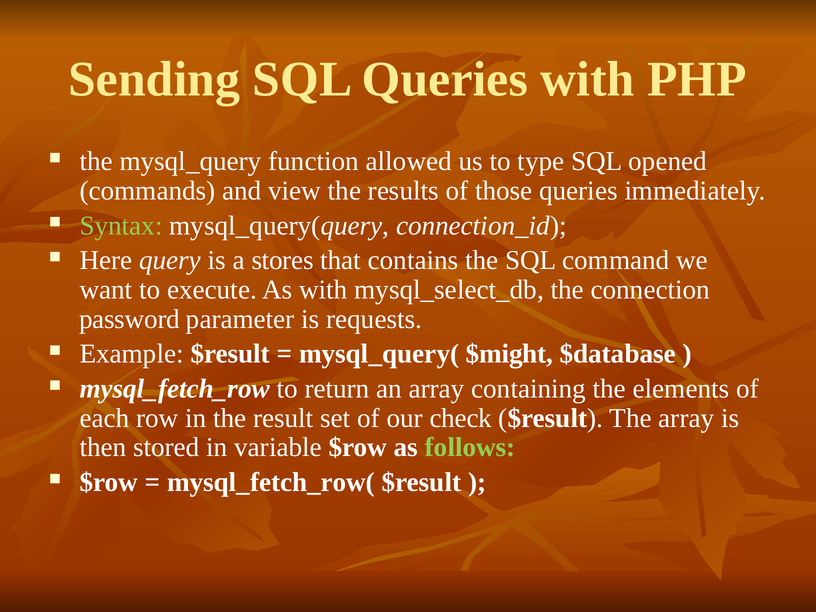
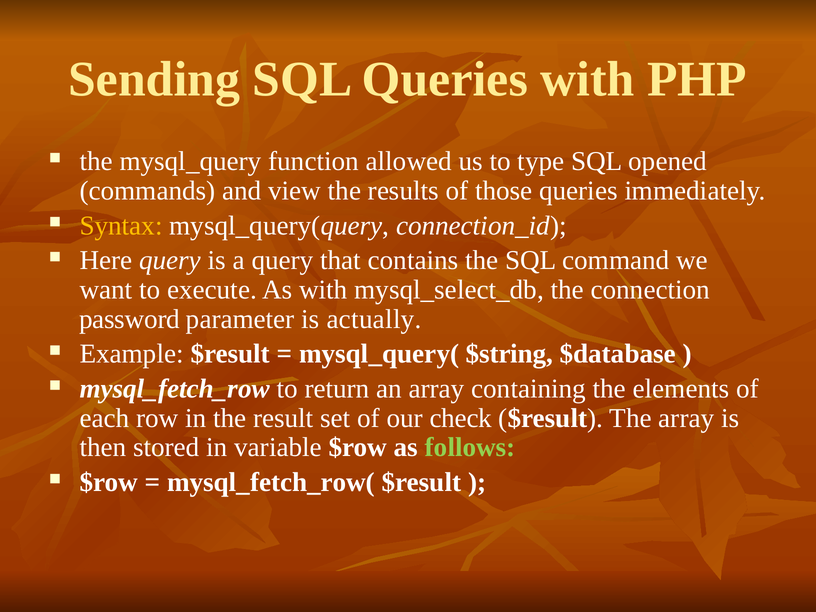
Syntax colour: light green -> yellow (121, 226)
a stores: stores -> query (282, 260)
requests: requests -> actually (374, 319)
$might: $might -> $string (509, 354)
